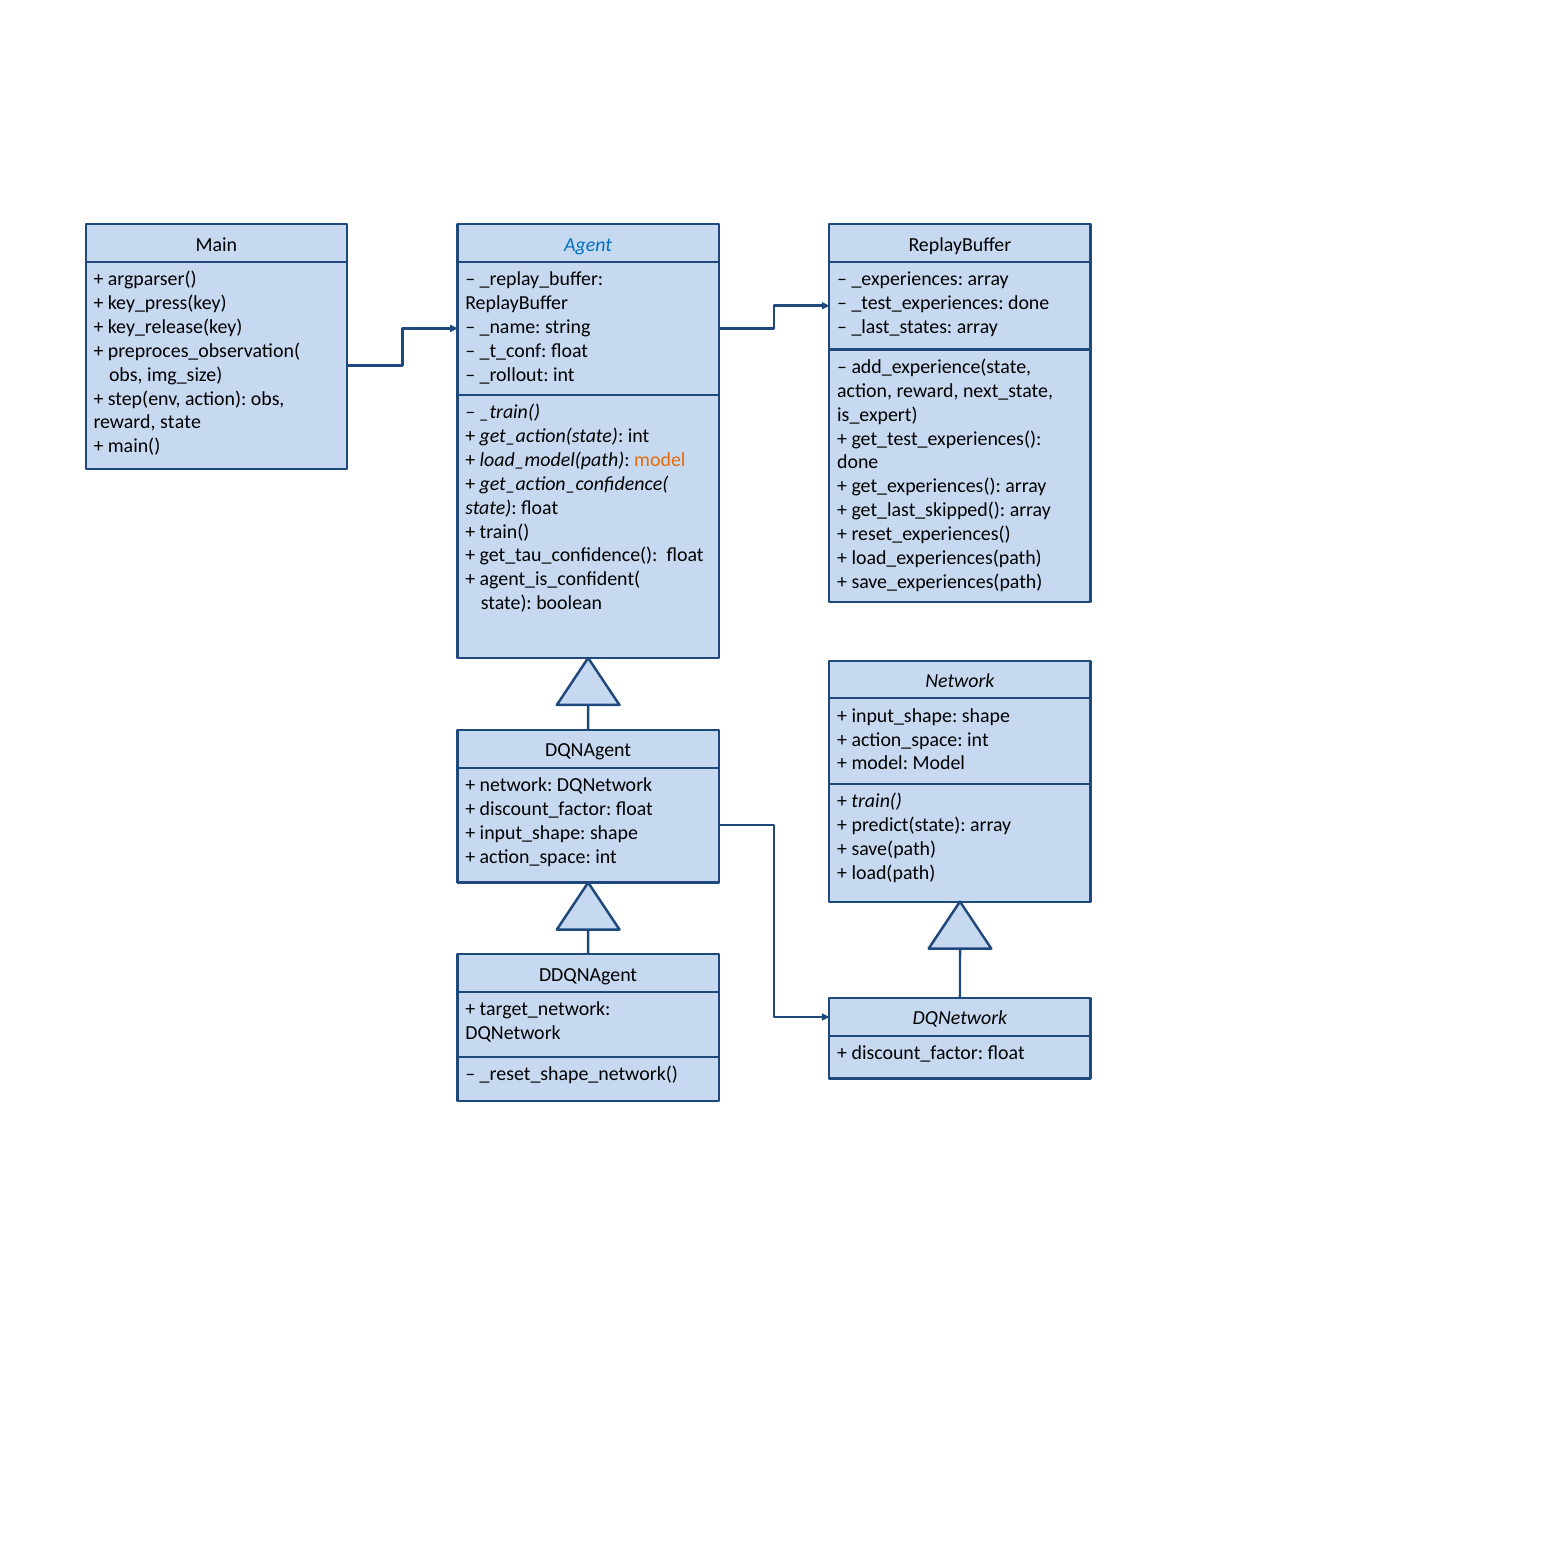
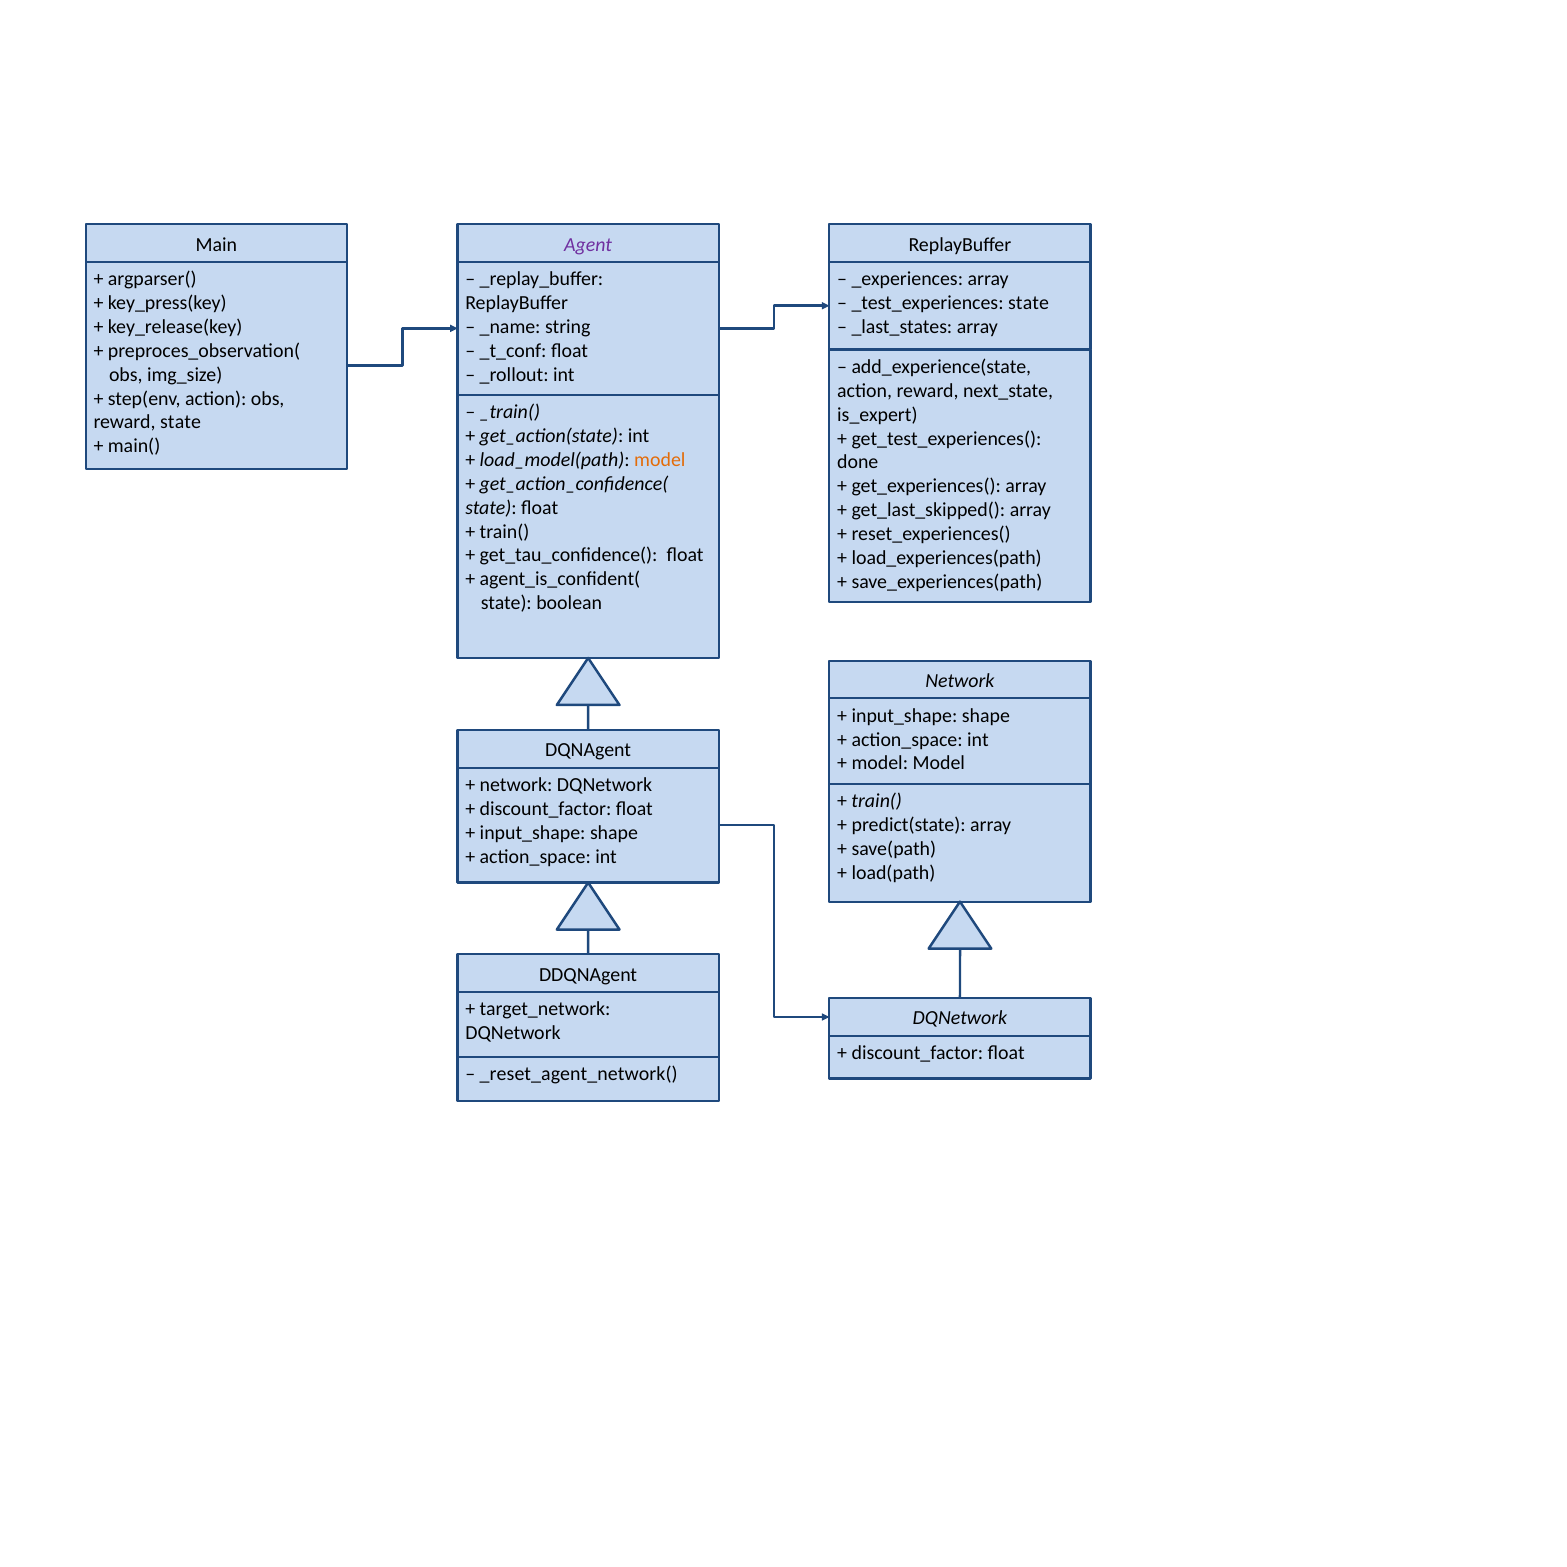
Agent colour: blue -> purple (588, 244)
_test_experiences done: done -> state (1029, 303)
_reset_shape_network(: _reset_shape_network( -> _reset_agent_network( (579, 1074)
